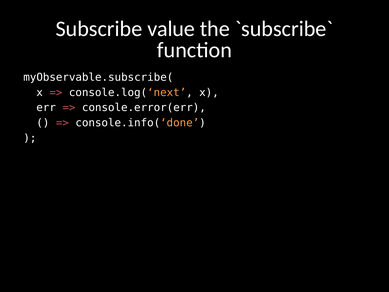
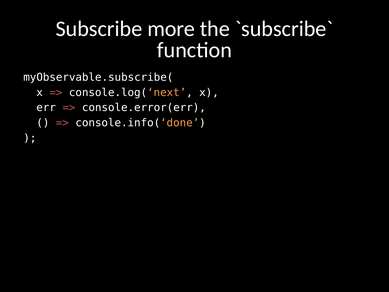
value: value -> more (171, 29)
